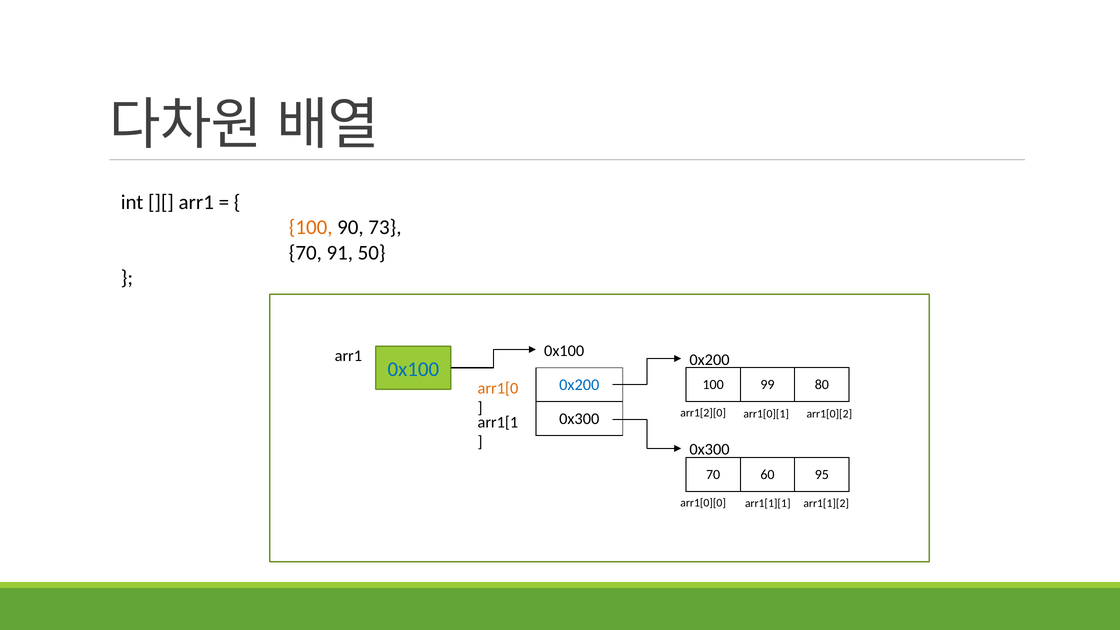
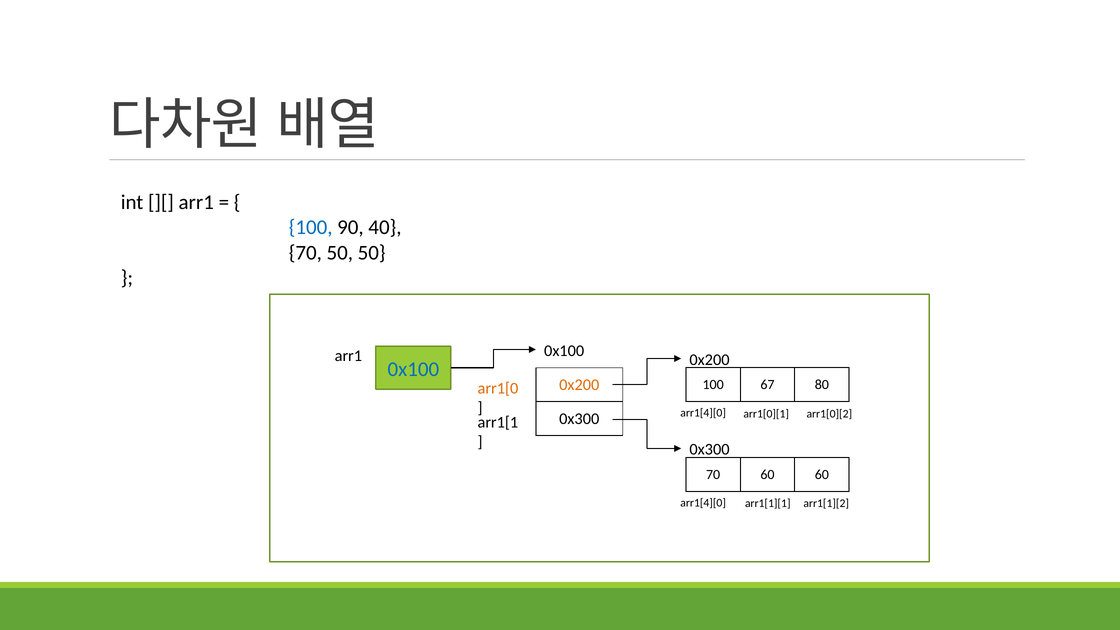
100 colour: orange -> blue (311, 228)
73: 73 -> 40 (385, 228)
70 91: 91 -> 50 (340, 253)
0x200 colour: blue -> orange (579, 385)
99: 99 -> 67 (767, 385)
arr1[2][0: arr1[2][0 -> arr1[4][0 (703, 413)
60 95: 95 -> 60 (822, 475)
arr1[0][0: arr1[0][0 -> arr1[4][0 (703, 503)
